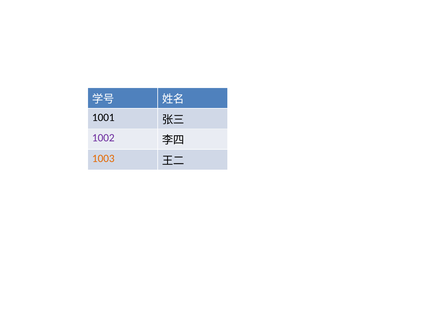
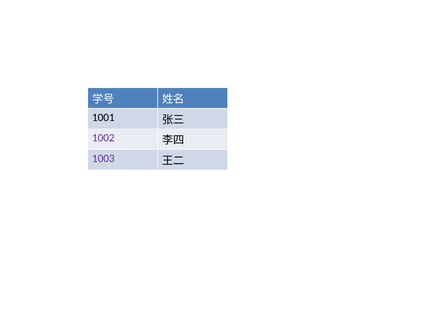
1003 colour: orange -> purple (103, 158)
